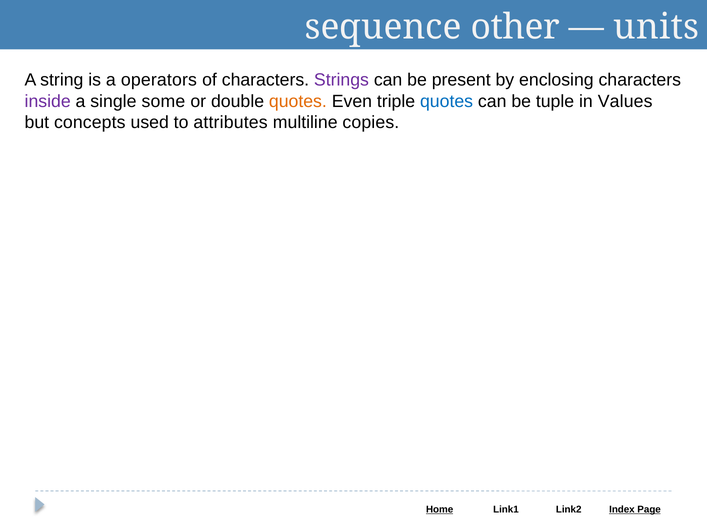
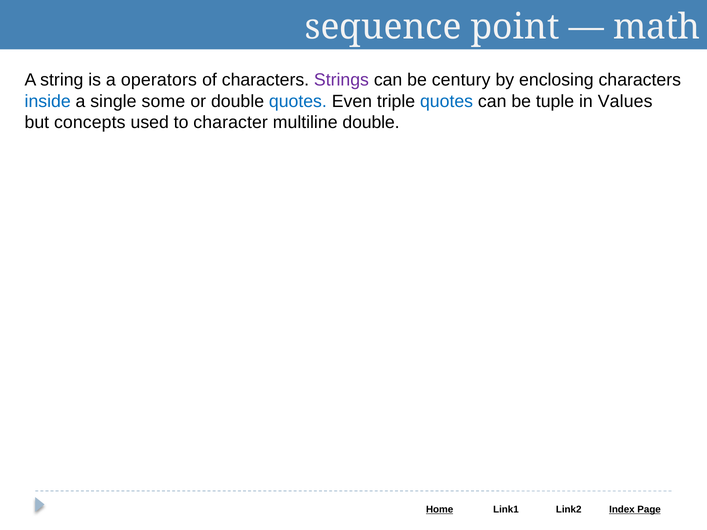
other: other -> point (515, 27)
units: units -> math (657, 27)
present: present -> century (461, 80)
inside colour: purple -> blue (48, 101)
quotes colour: orange -> blue (298, 101)
attributes: attributes -> character (231, 123)
multiline copies: copies -> double (371, 123)
